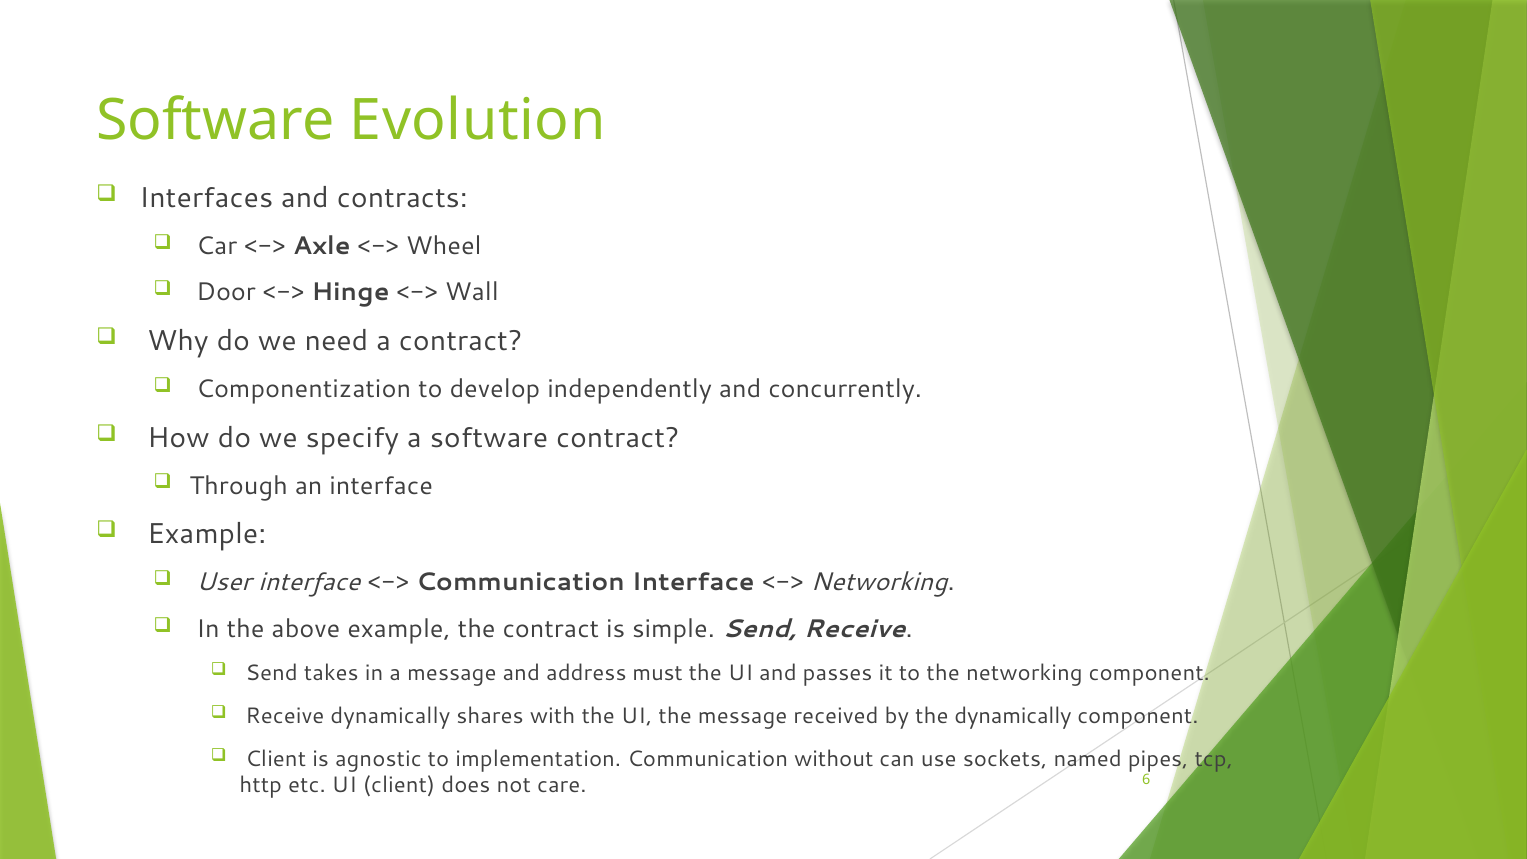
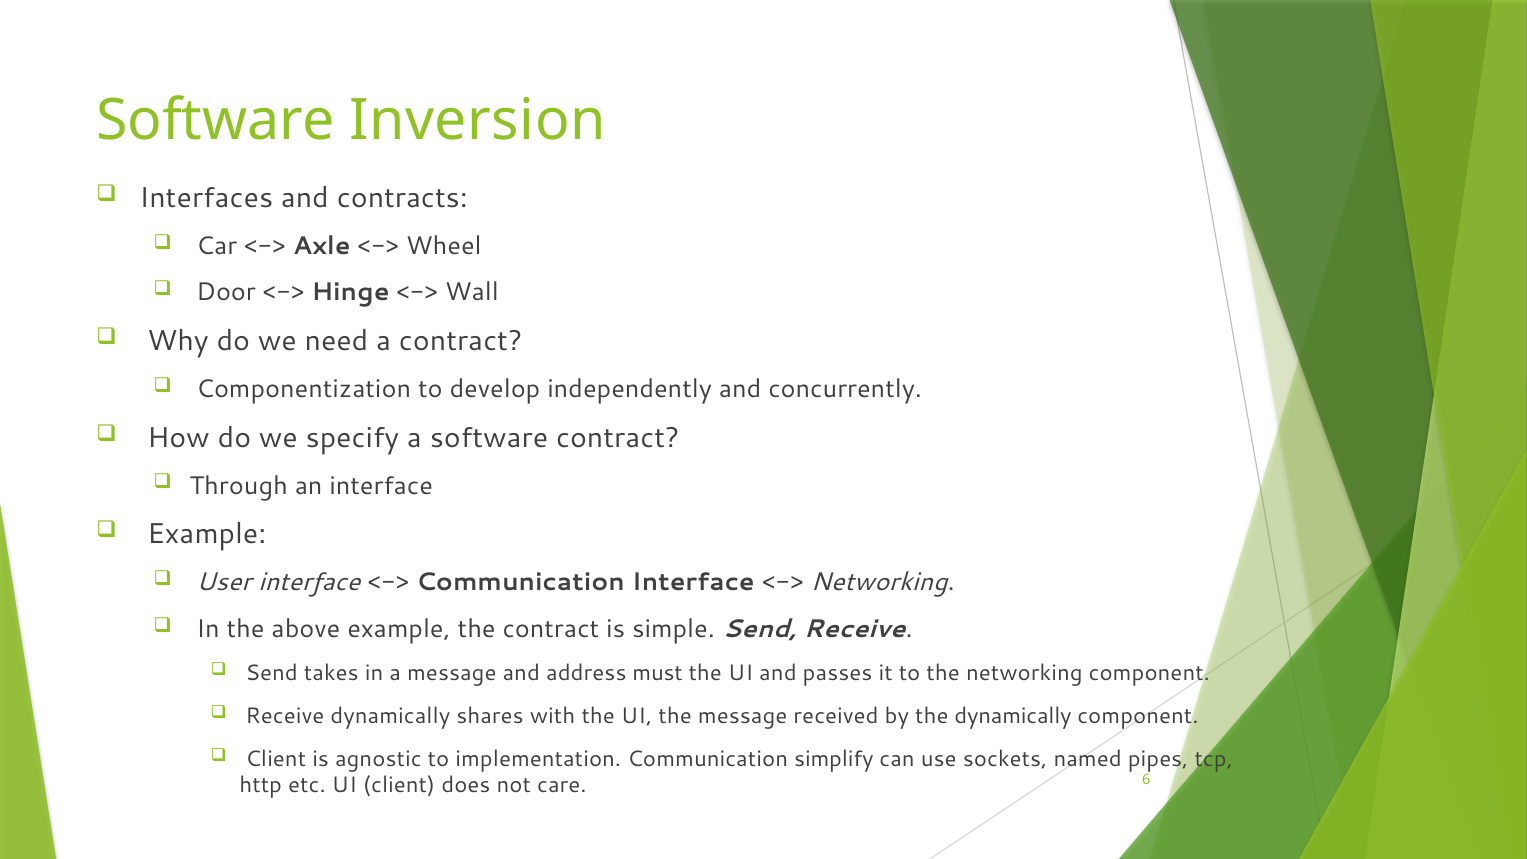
Evolution: Evolution -> Inversion (478, 120)
without: without -> simplify (834, 759)
